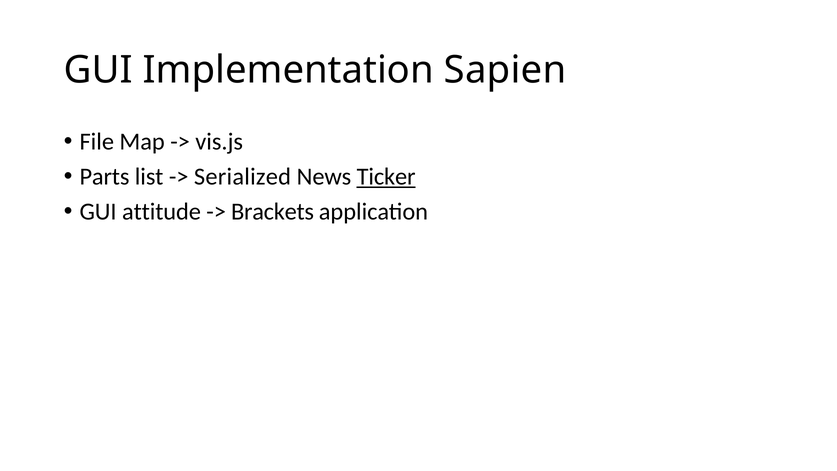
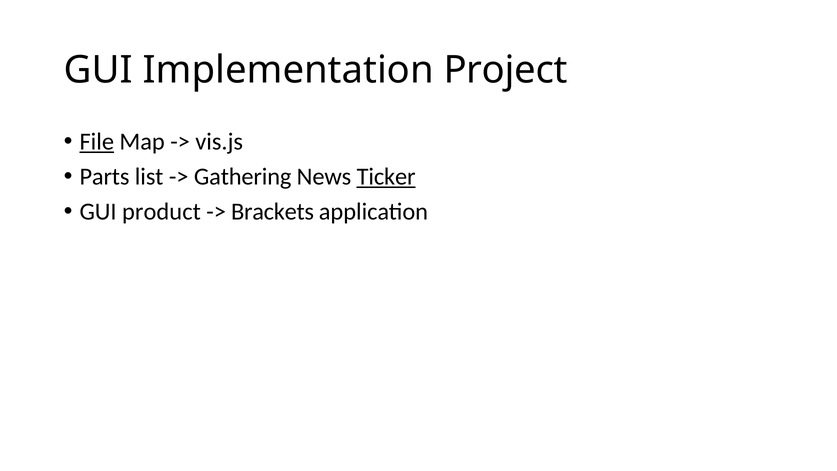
Sapien: Sapien -> Project (506, 70)
File underline: none -> present (97, 142)
Serialized: Serialized -> Gathering (243, 177)
attitude: attitude -> product (161, 212)
